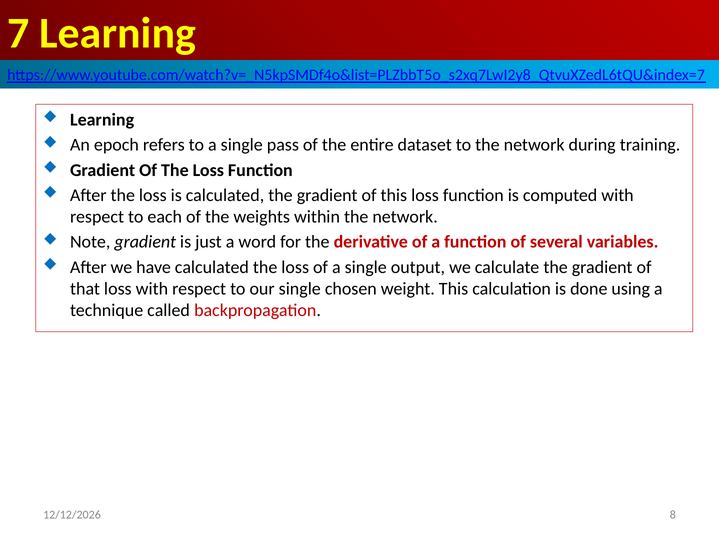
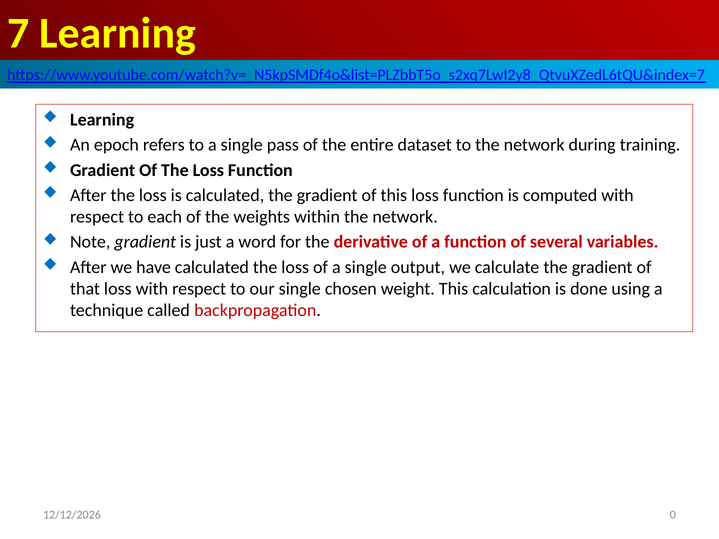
8: 8 -> 0 (673, 515)
